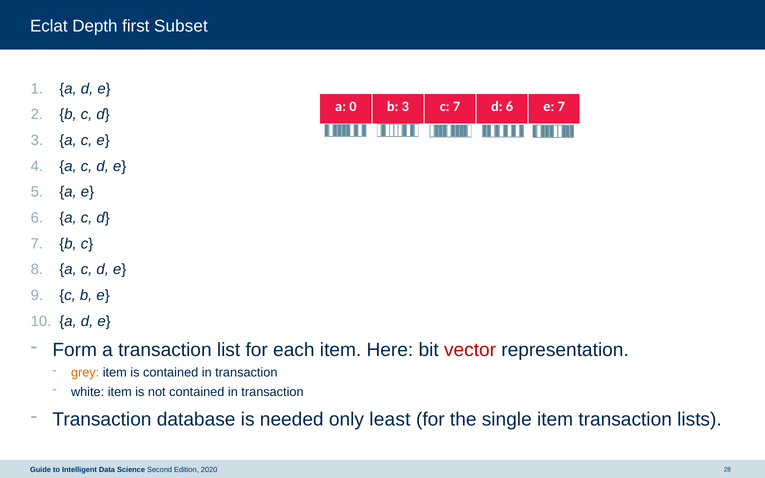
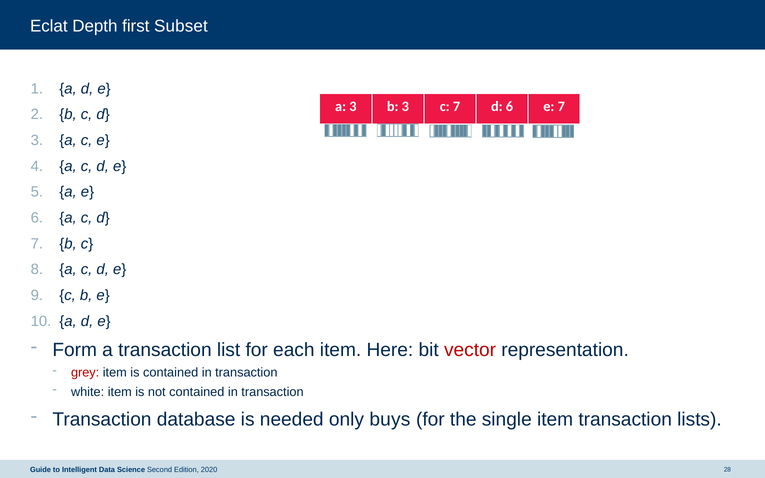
a 0: 0 -> 3 (353, 106)
grey colour: orange -> red (85, 373)
least: least -> buys (390, 419)
